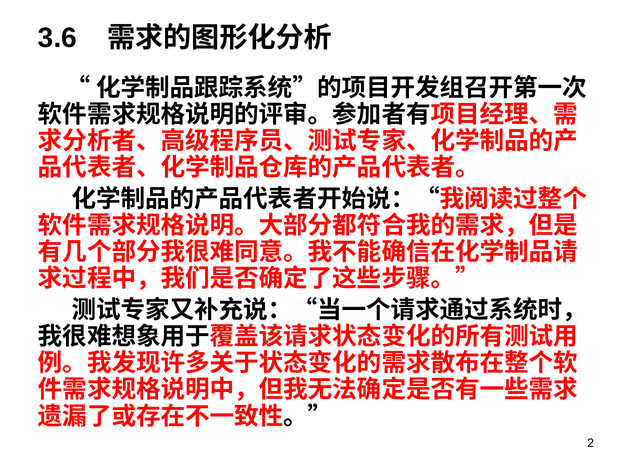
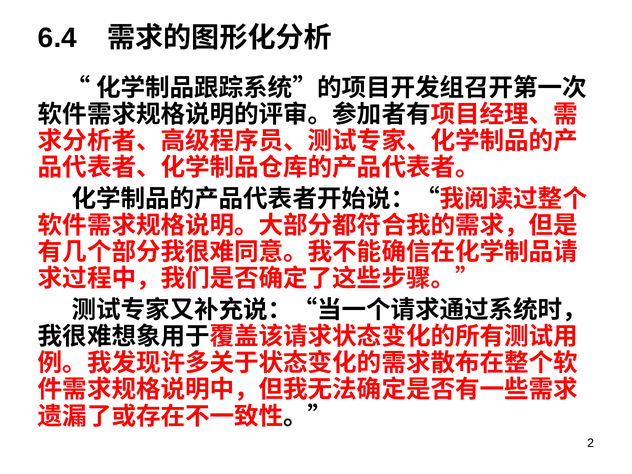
3.6: 3.6 -> 6.4 (57, 38)
